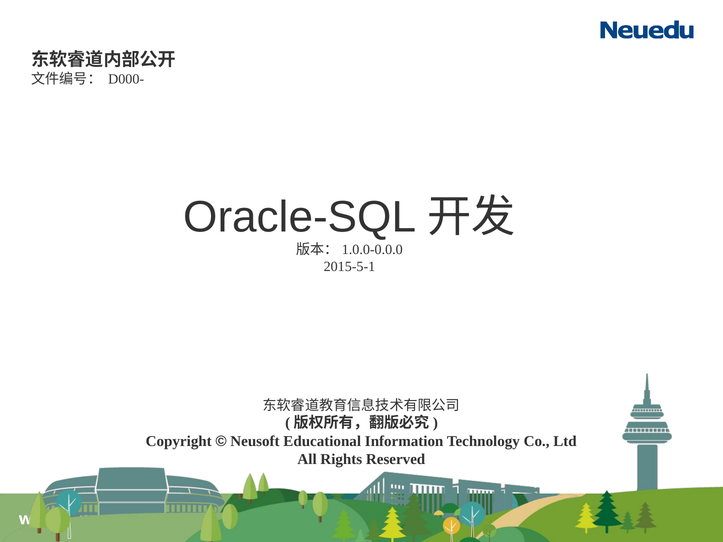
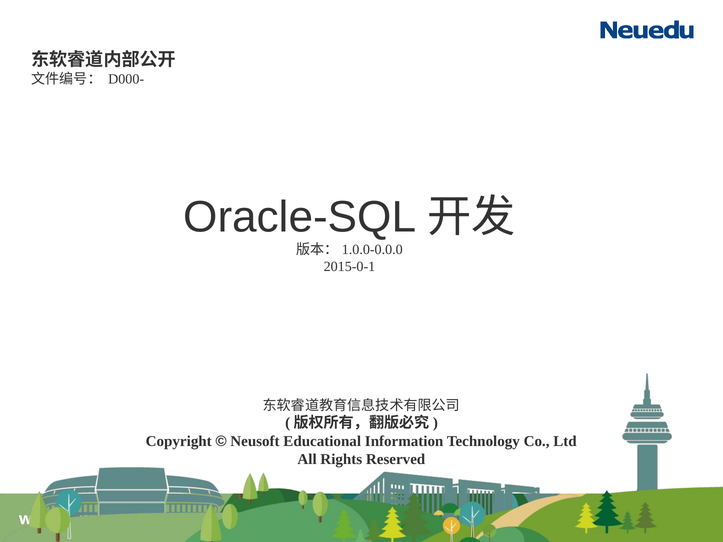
2015-5-1: 2015-5-1 -> 2015-0-1 (349, 267)
